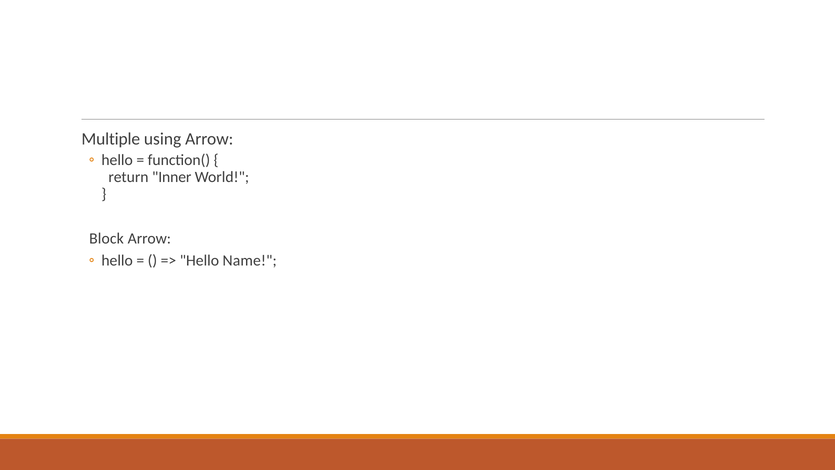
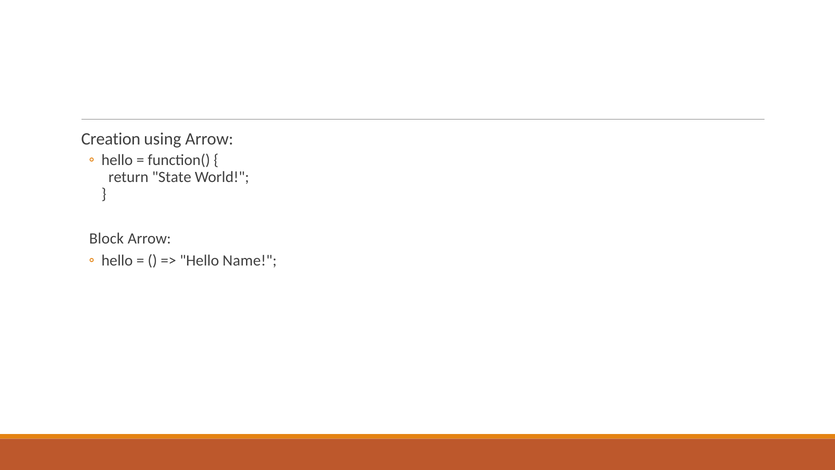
Multiple: Multiple -> Creation (111, 139)
Inner: Inner -> State (172, 177)
